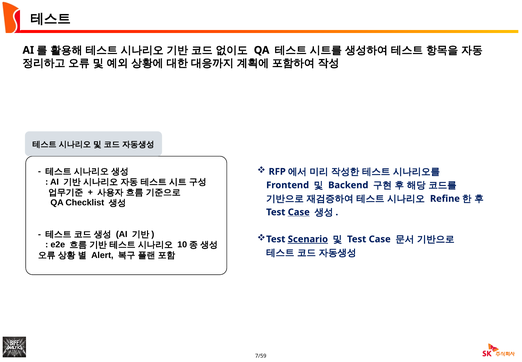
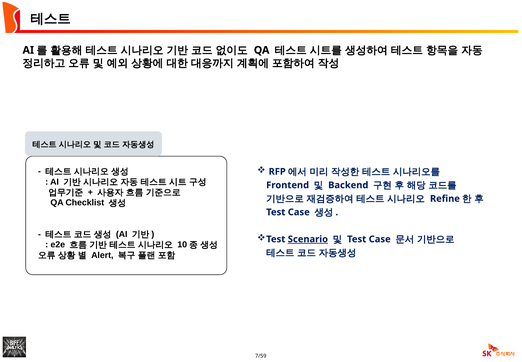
Case underline: present -> none (299, 212)
